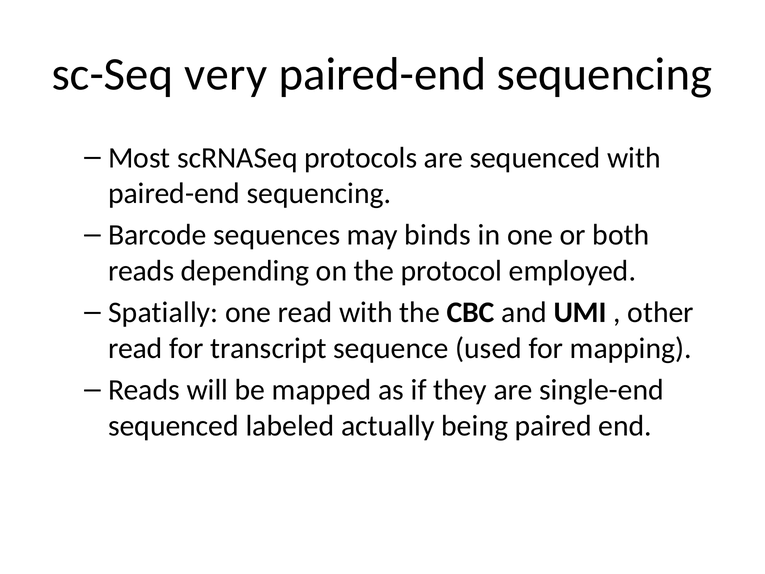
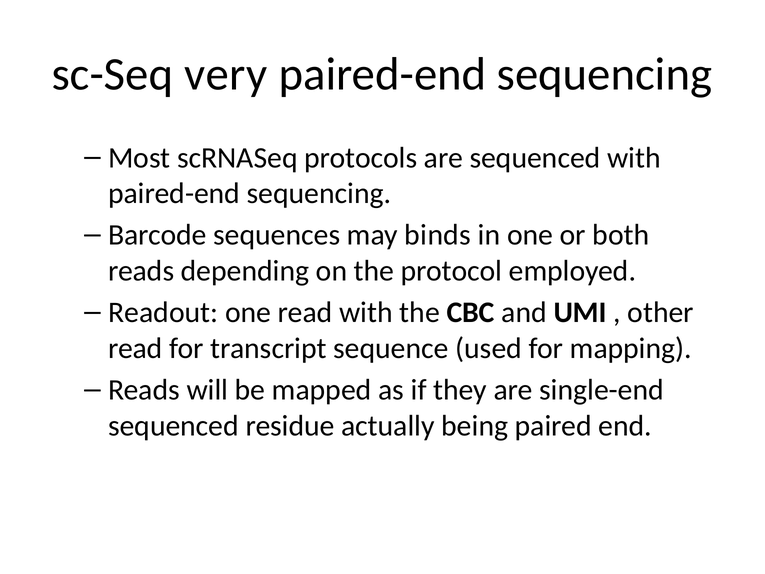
Spatially: Spatially -> Readout (163, 312)
labeled: labeled -> residue (290, 426)
